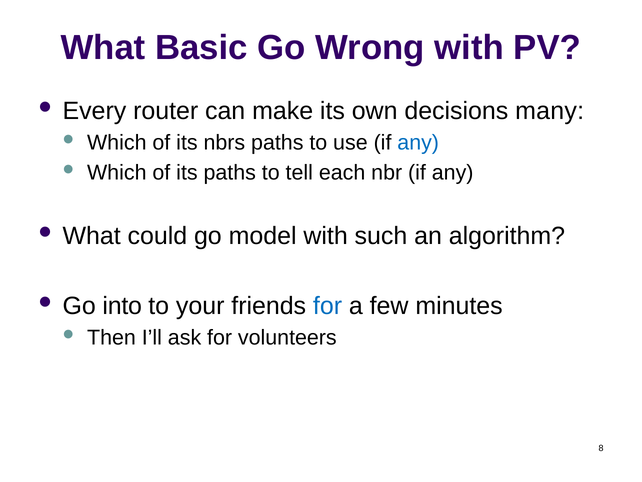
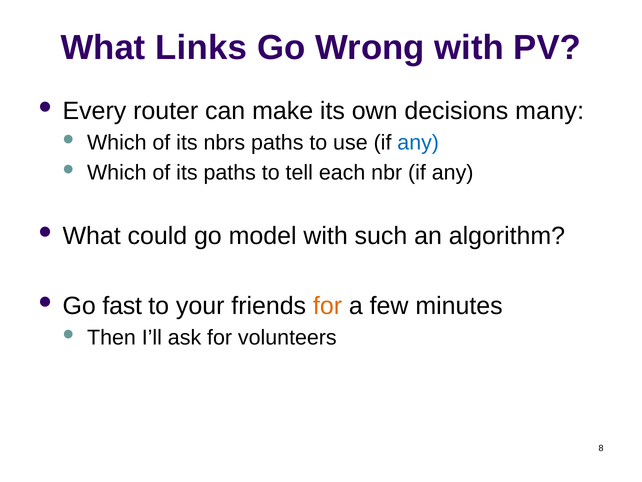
Basic: Basic -> Links (201, 48)
into: into -> fast (122, 306)
for colour: blue -> orange (328, 306)
